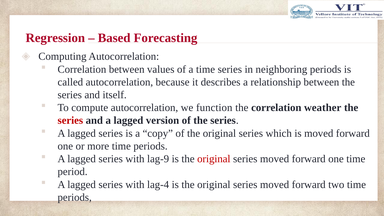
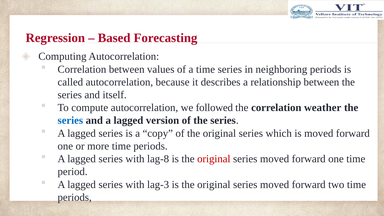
function: function -> followed (214, 108)
series colour: red -> blue (70, 120)
lag-9: lag-9 -> lag-8 (158, 159)
lag-4: lag-4 -> lag-3 (158, 185)
